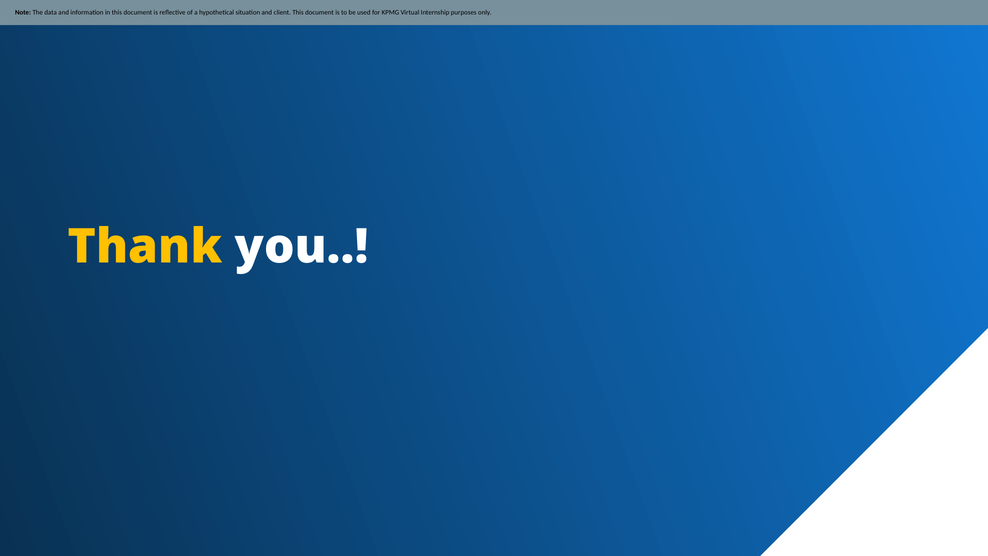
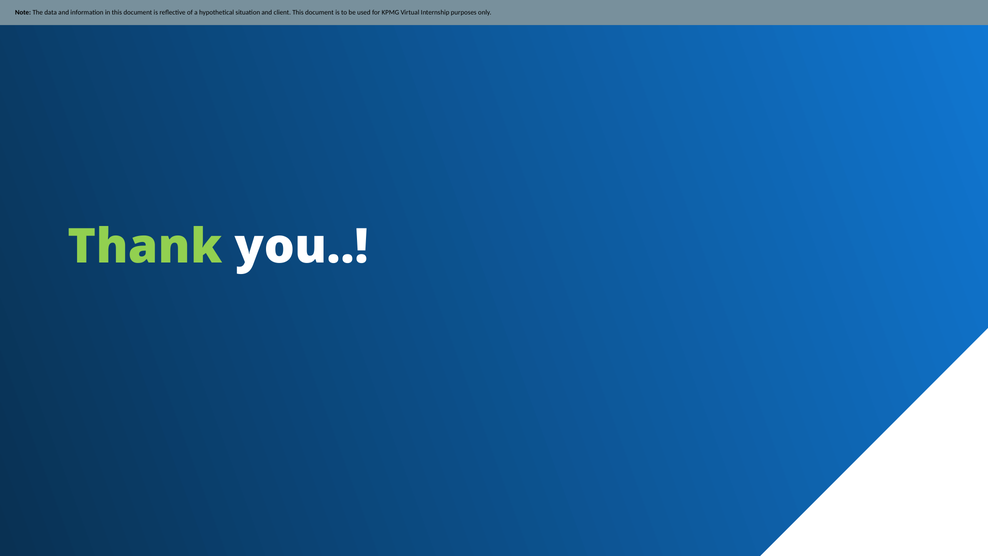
Thank colour: yellow -> light green (145, 247)
